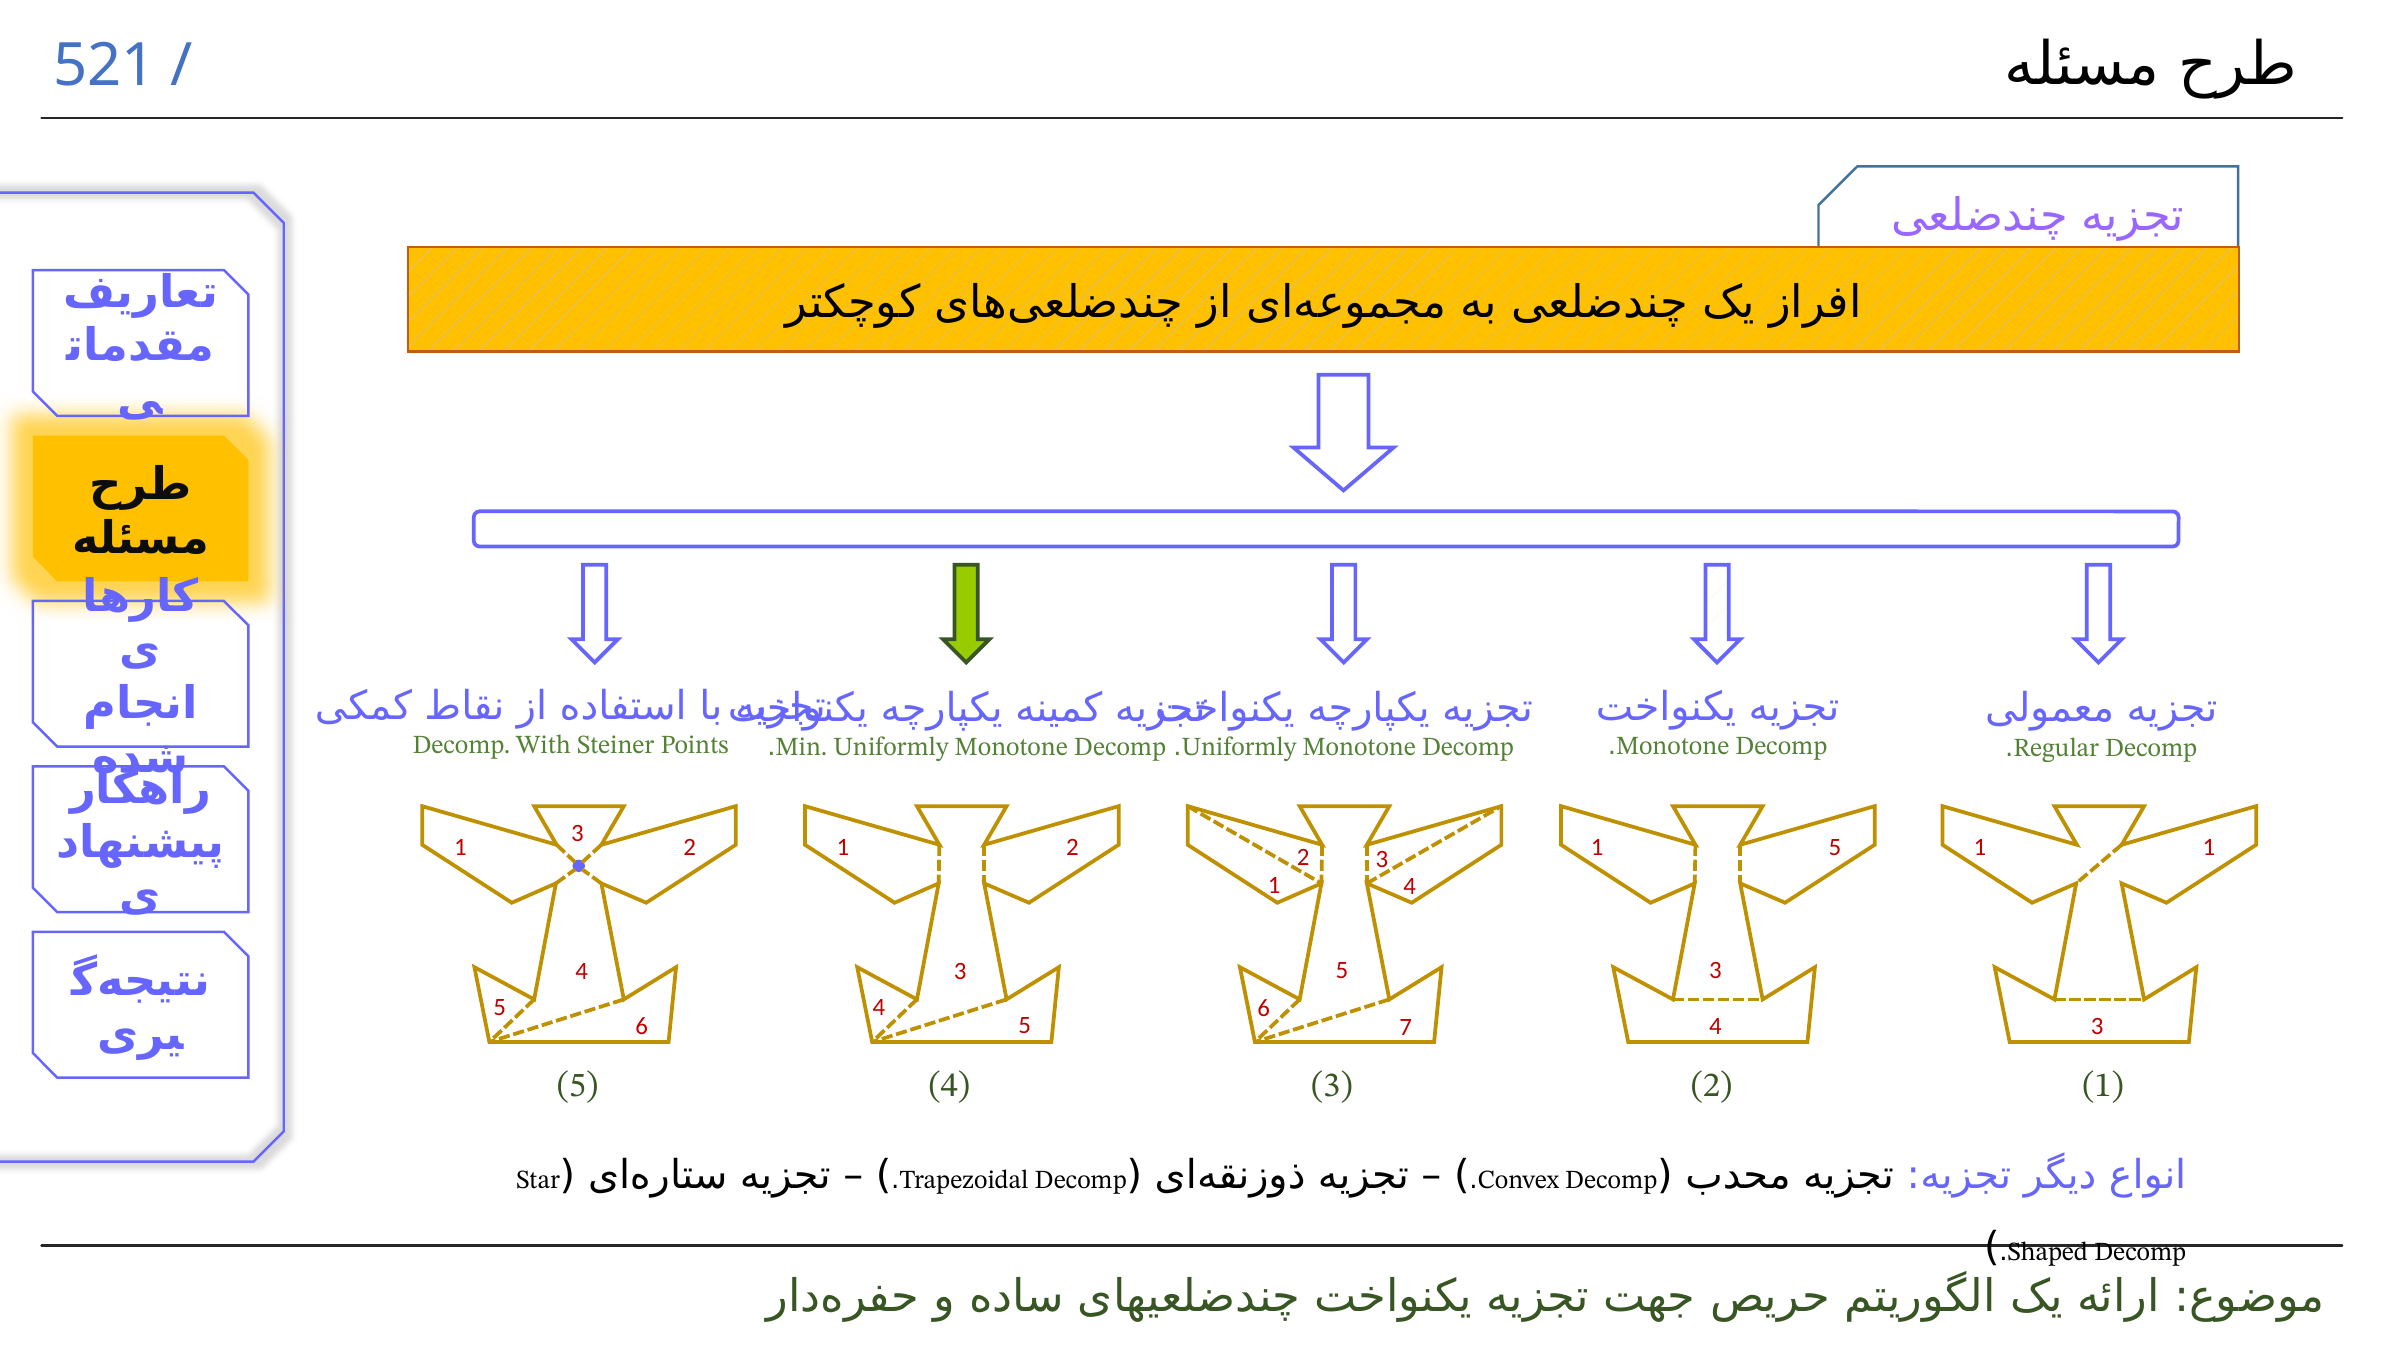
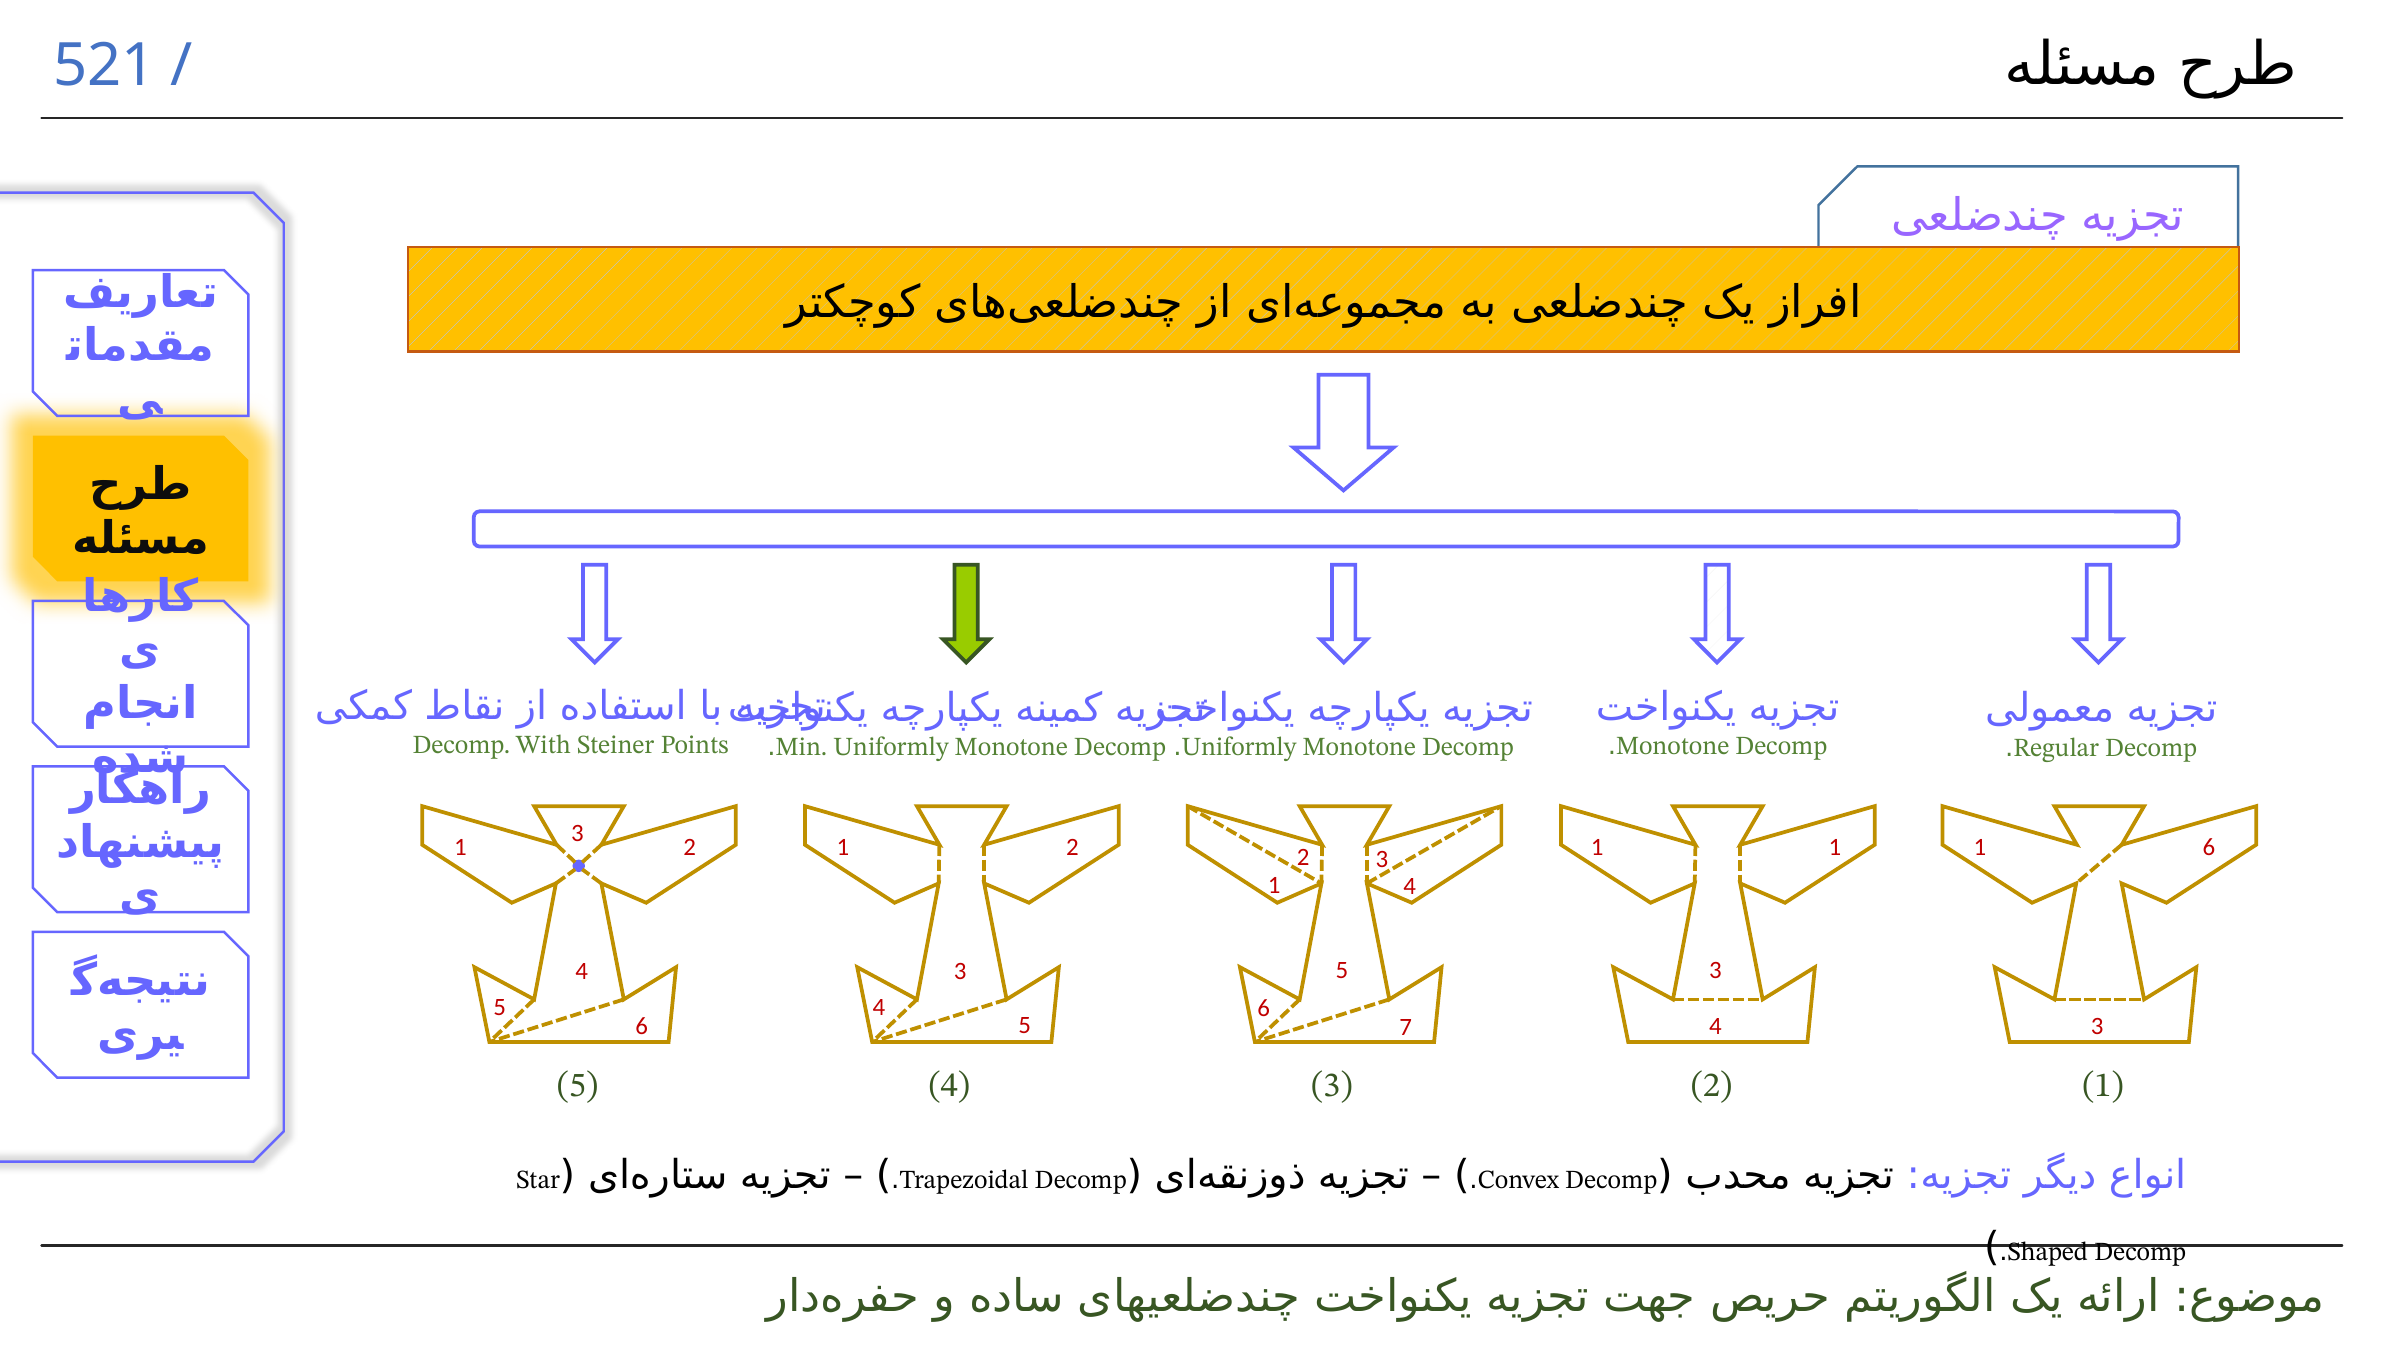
5: 5 -> 1 (1835, 848)
1 1: 1 -> 6 (2209, 847)
